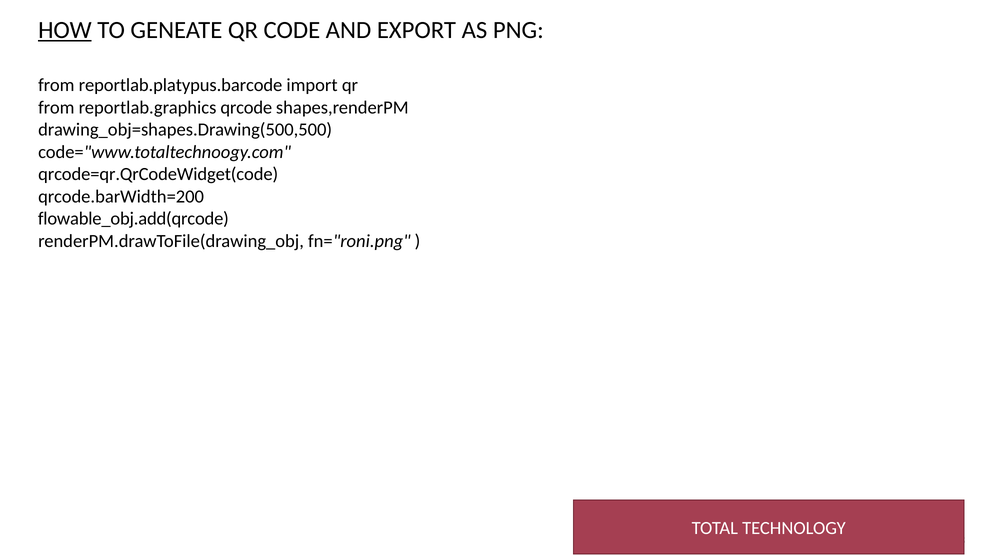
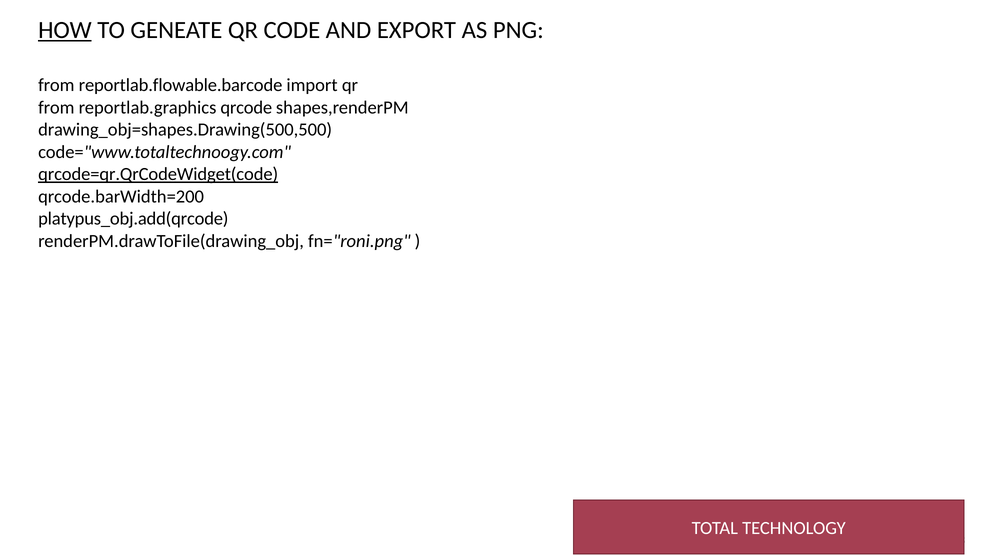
reportlab.platypus.barcode: reportlab.platypus.barcode -> reportlab.flowable.barcode (181, 85)
qrcode=qr.QrCodeWidget(code underline: none -> present (158, 174)
flowable_obj.add(qrcode: flowable_obj.add(qrcode -> platypus_obj.add(qrcode (133, 219)
